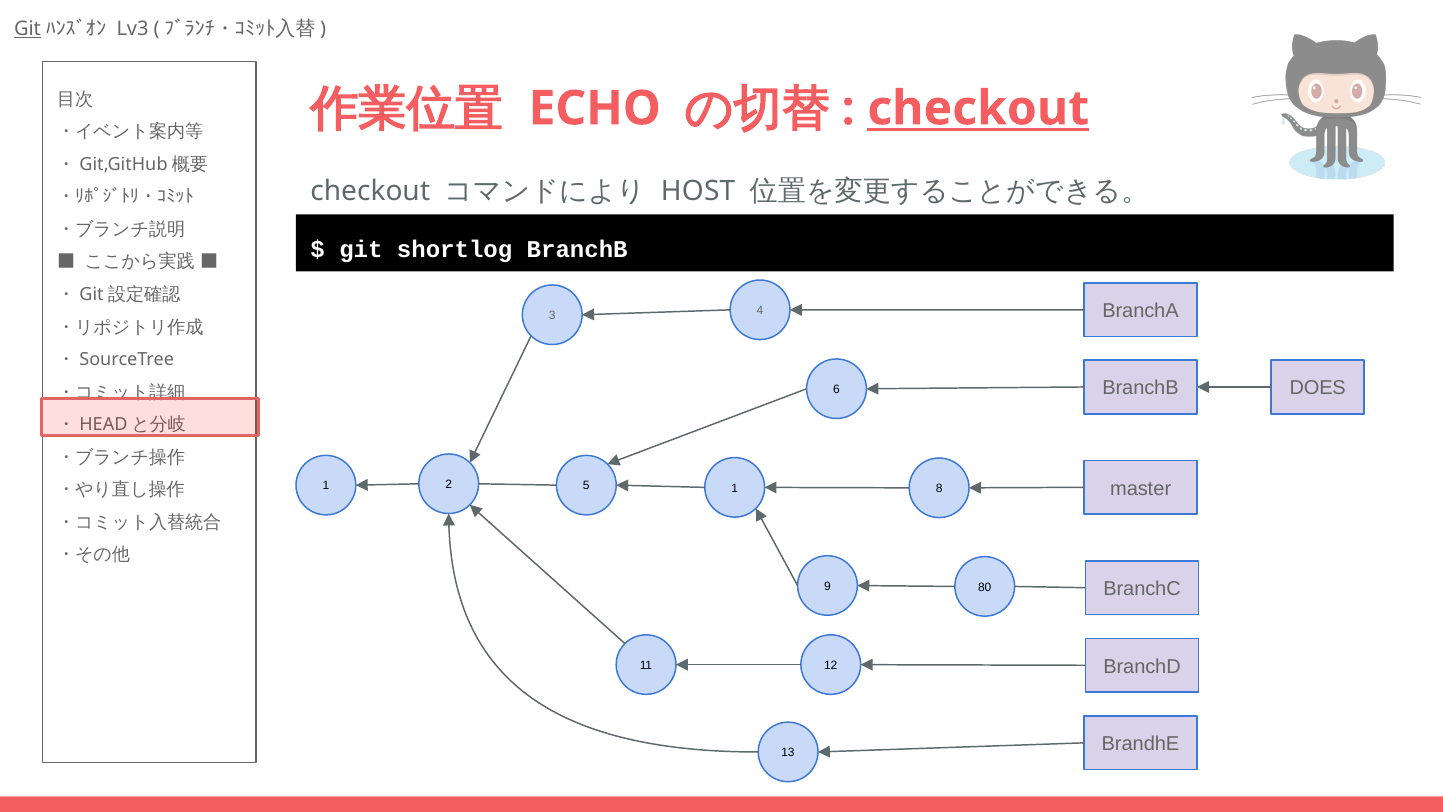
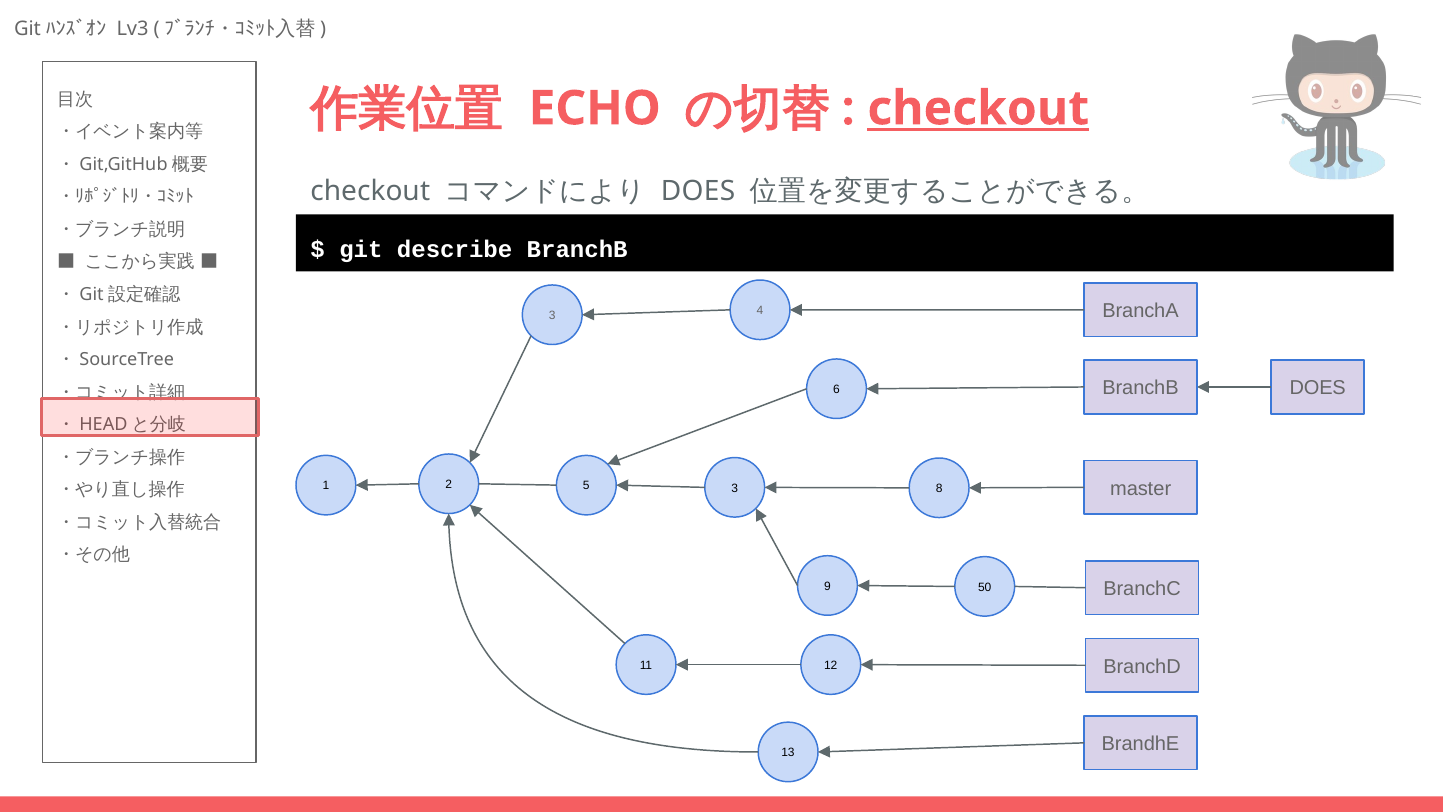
Git underline: present -> none (27, 29)
HOST: HOST -> DOES (698, 191)
shortlog: shortlog -> describe (455, 249)
5 1: 1 -> 3 (735, 488)
80: 80 -> 50 (985, 587)
